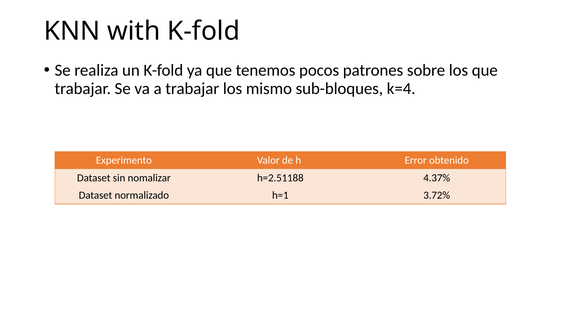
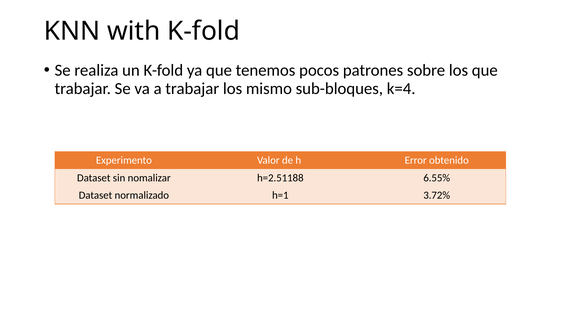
4.37%: 4.37% -> 6.55% (437, 178)
